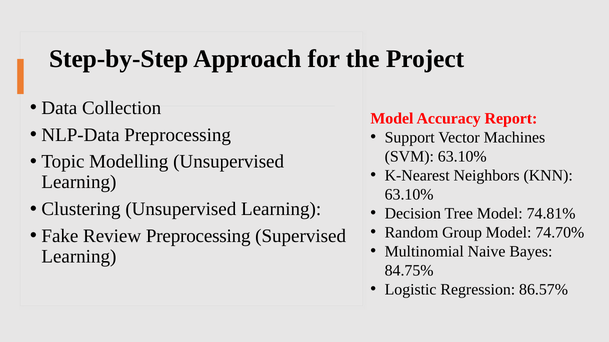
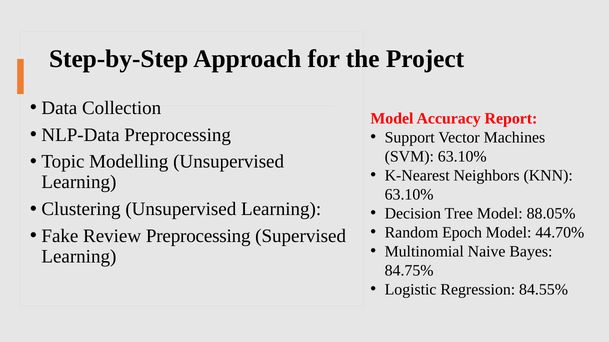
74.81%: 74.81% -> 88.05% (551, 214)
Group: Group -> Epoch (462, 233)
74.70%: 74.70% -> 44.70% (560, 233)
86.57%: 86.57% -> 84.55% (544, 290)
